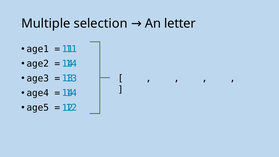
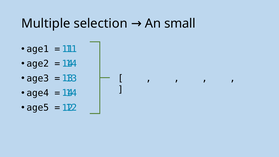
letter: letter -> small (180, 23)
